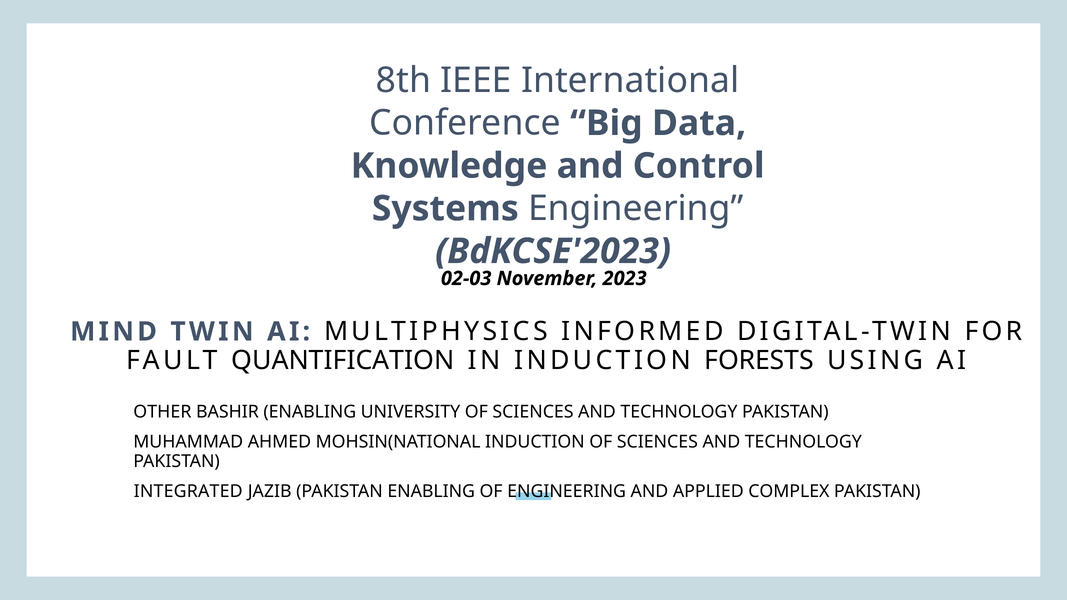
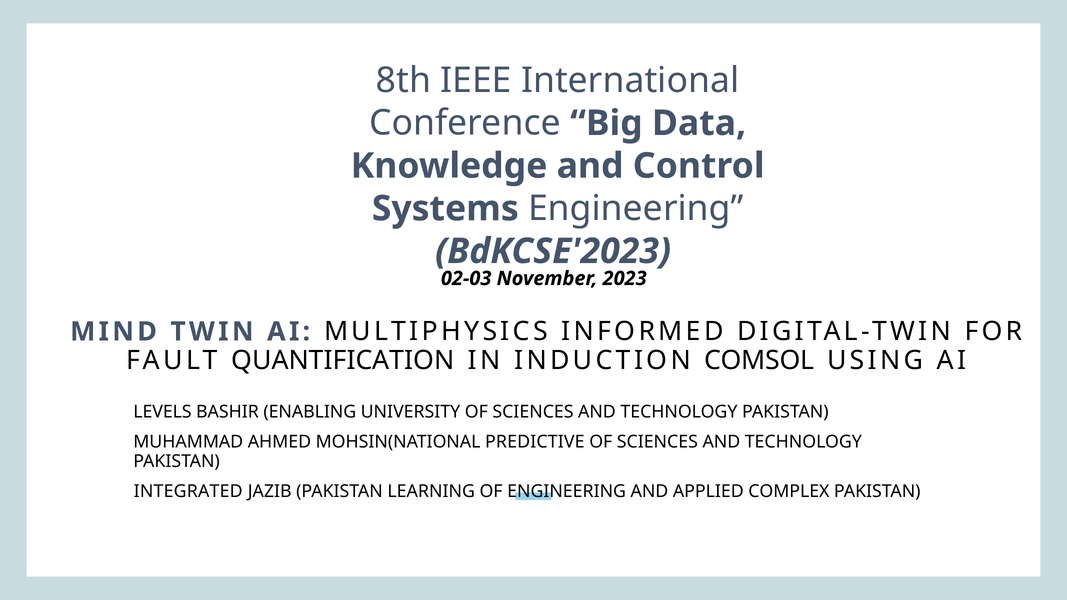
FORESTS: FORESTS -> COMSOL (759, 361)
OTHER: OTHER -> LEVELS (162, 412)
MOHSIN(NATIONAL INDUCTION: INDUCTION -> PREDICTIVE (535, 442)
PAKISTAN ENABLING: ENABLING -> LEARNING (431, 492)
